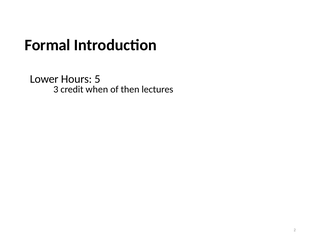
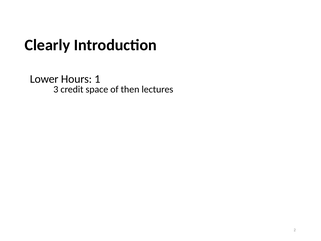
Formal: Formal -> Clearly (47, 45)
5: 5 -> 1 (97, 79)
when: when -> space (97, 89)
